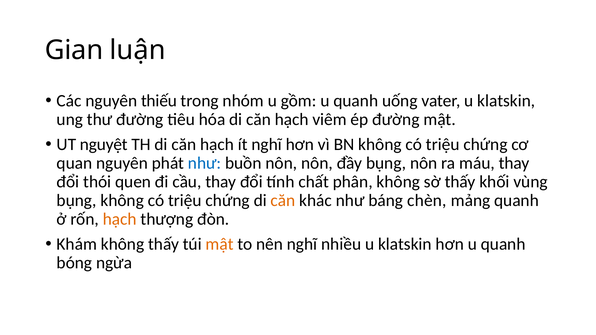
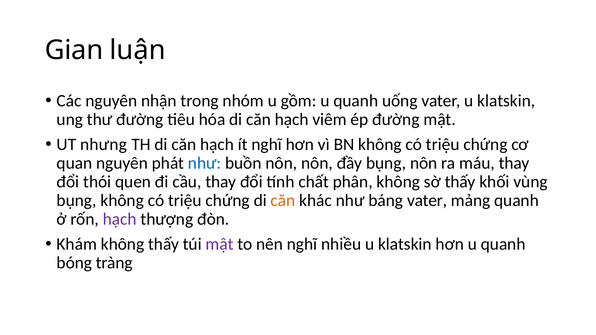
thiếu: thiếu -> nhận (159, 101)
nguyệt: nguyệt -> nhưng (104, 144)
báng chèn: chèn -> vater (427, 201)
hạch colour: orange -> purple (120, 219)
mật colour: orange -> purple (220, 244)
ngừa: ngừa -> tràng (114, 263)
